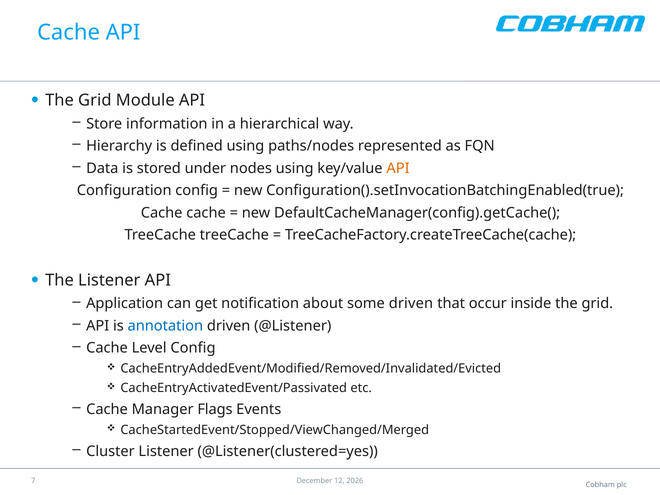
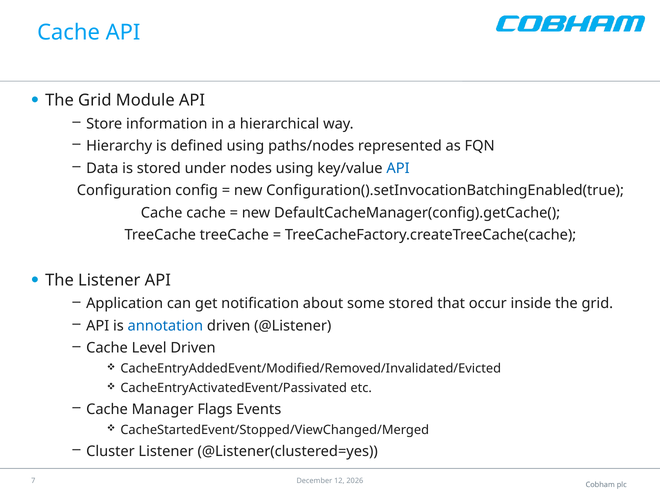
API colour: orange -> blue (398, 168)
some driven: driven -> stored (411, 304)
Level Config: Config -> Driven (193, 348)
